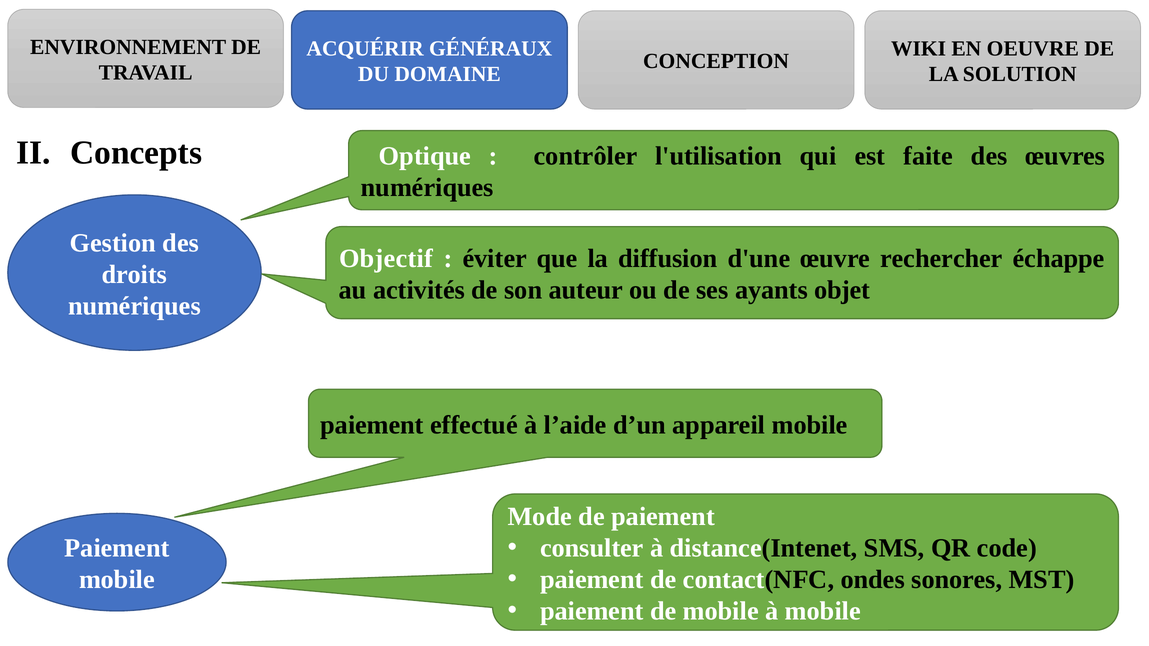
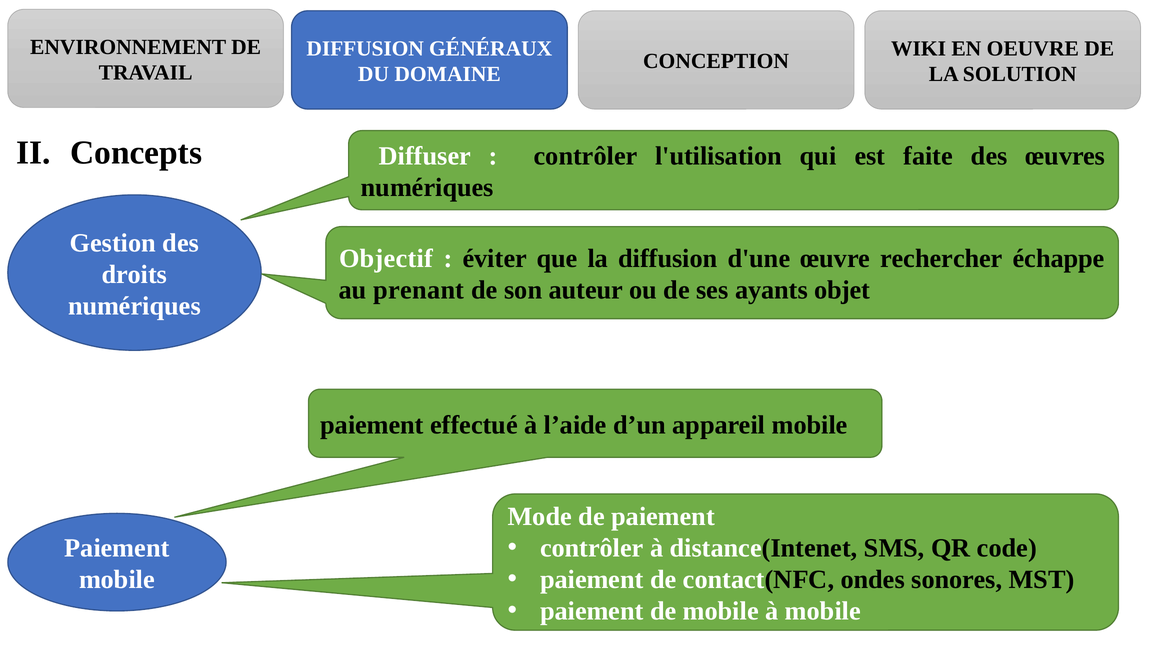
ACQUÉRIR: ACQUÉRIR -> DIFFUSION (365, 48)
Optique: Optique -> Diffuser (425, 156)
activités: activités -> prenant (419, 290)
consulter: consulter -> contrôler (592, 548)
